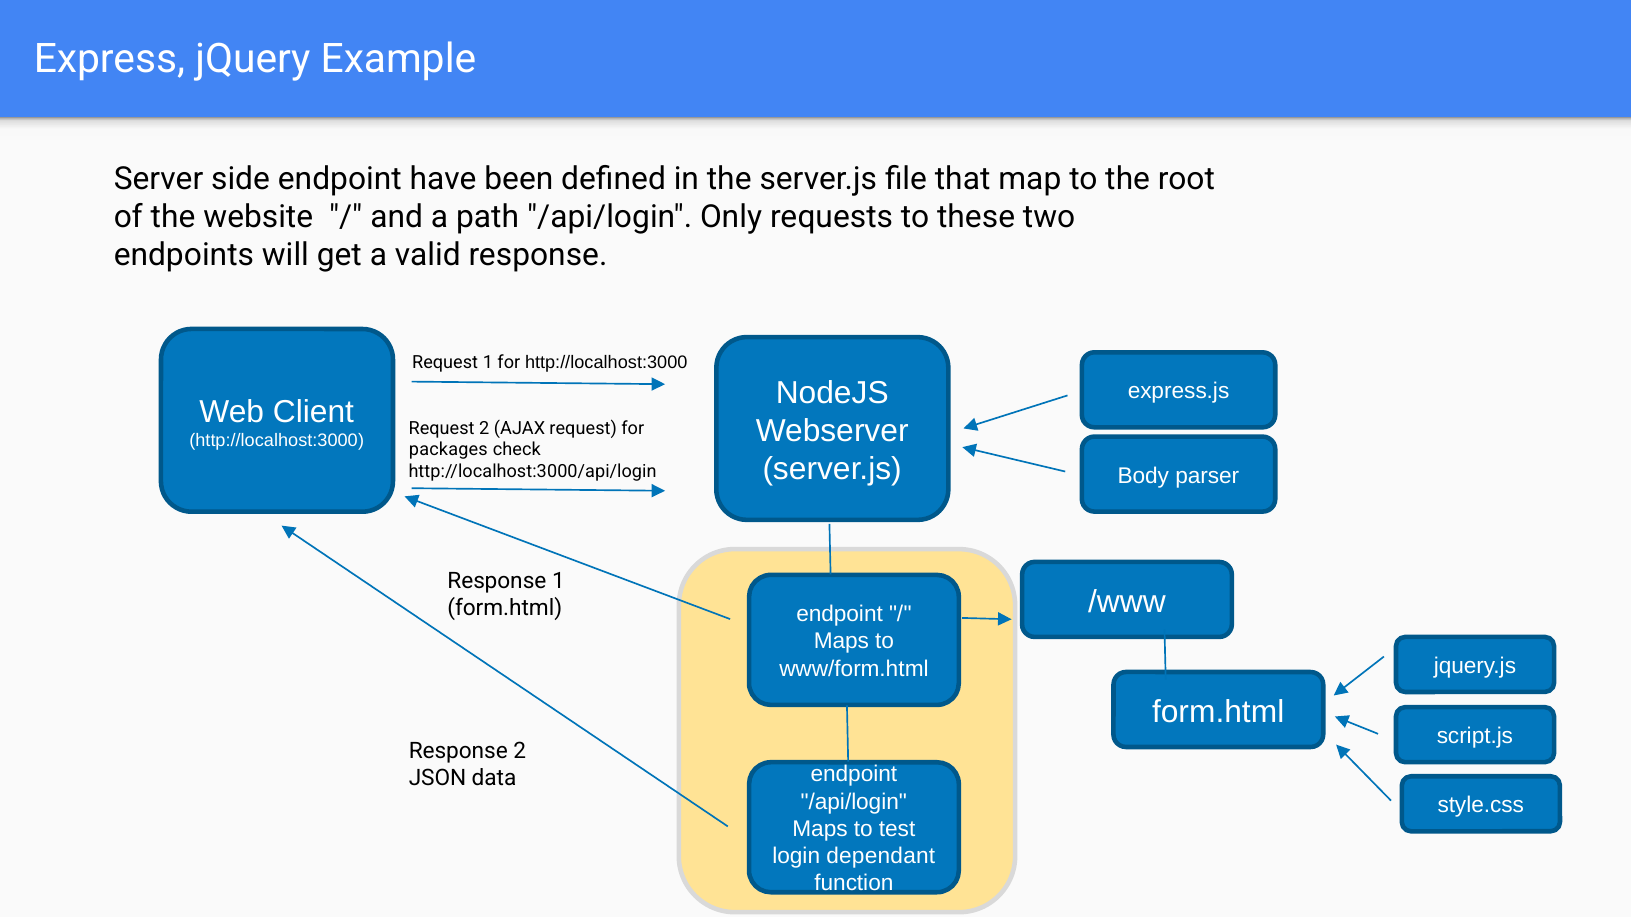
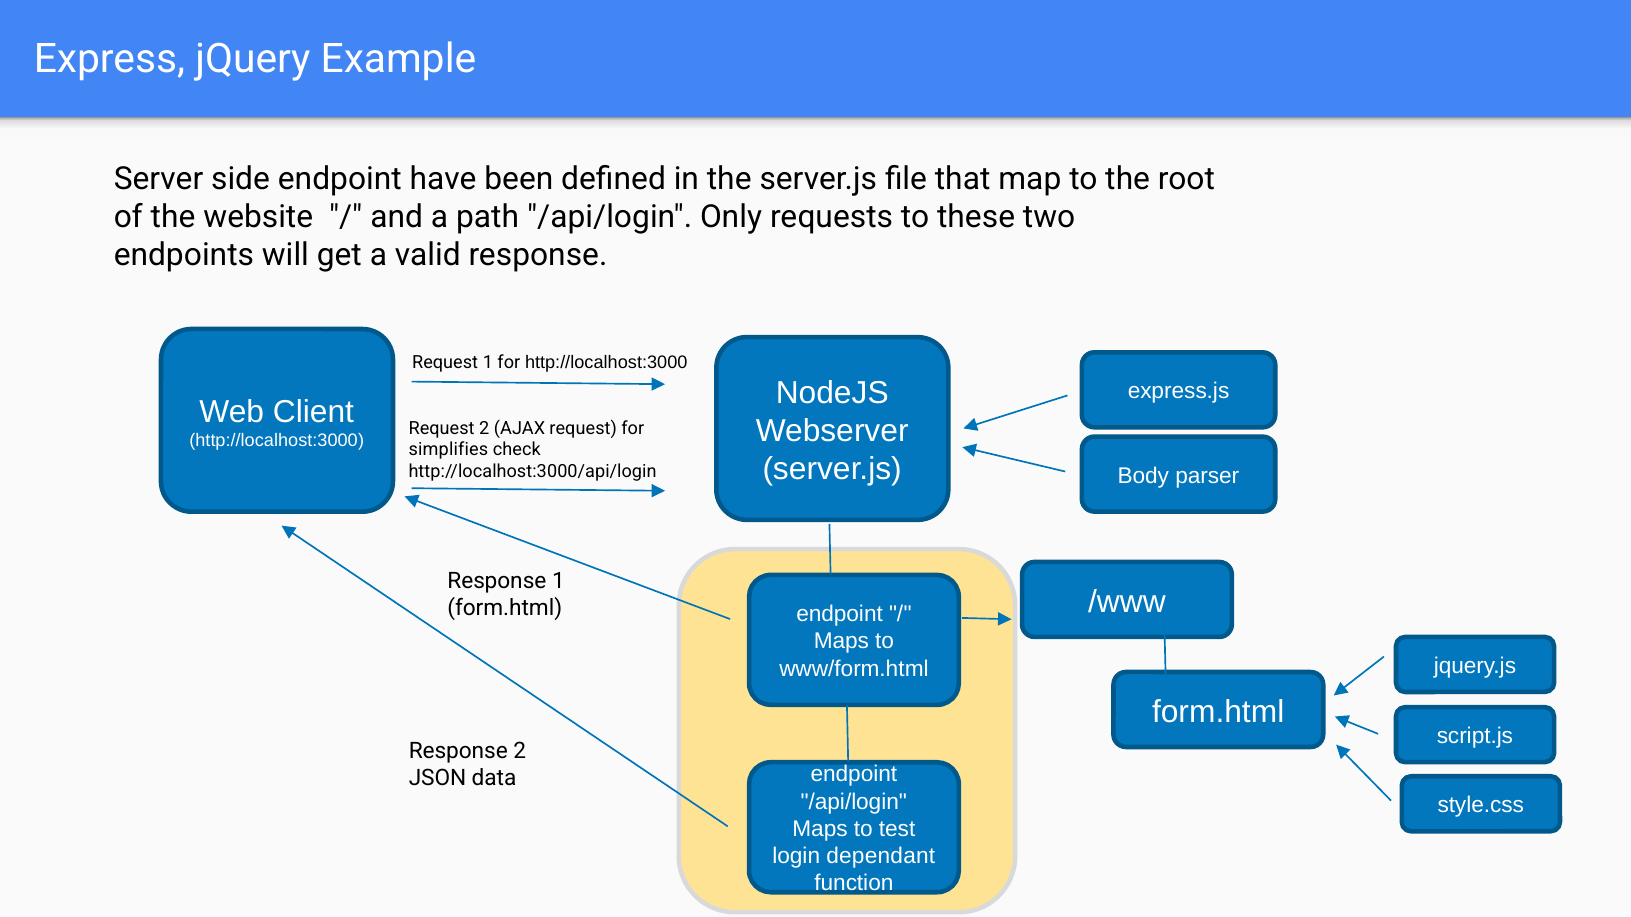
packages: packages -> simplifies (448, 450)
